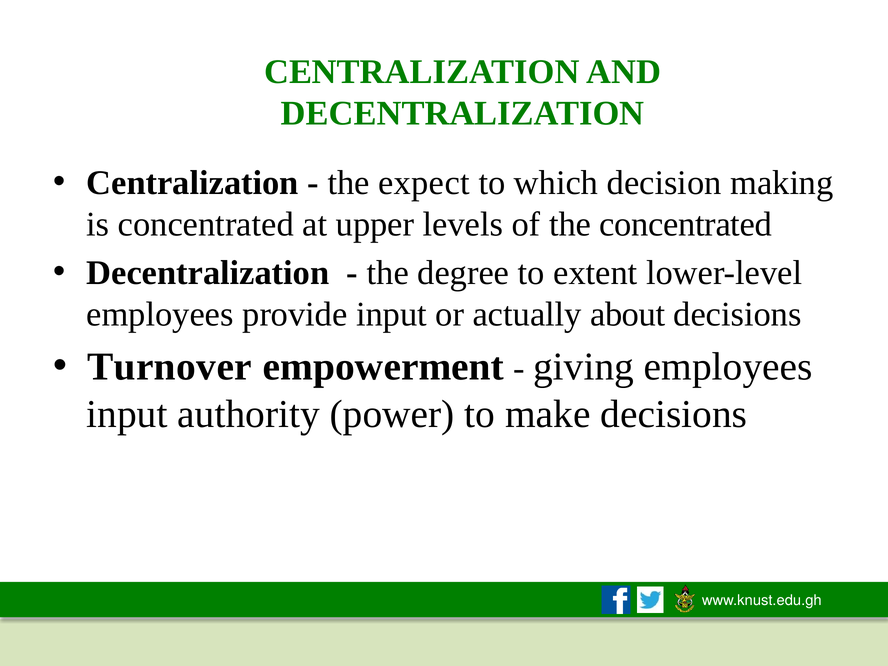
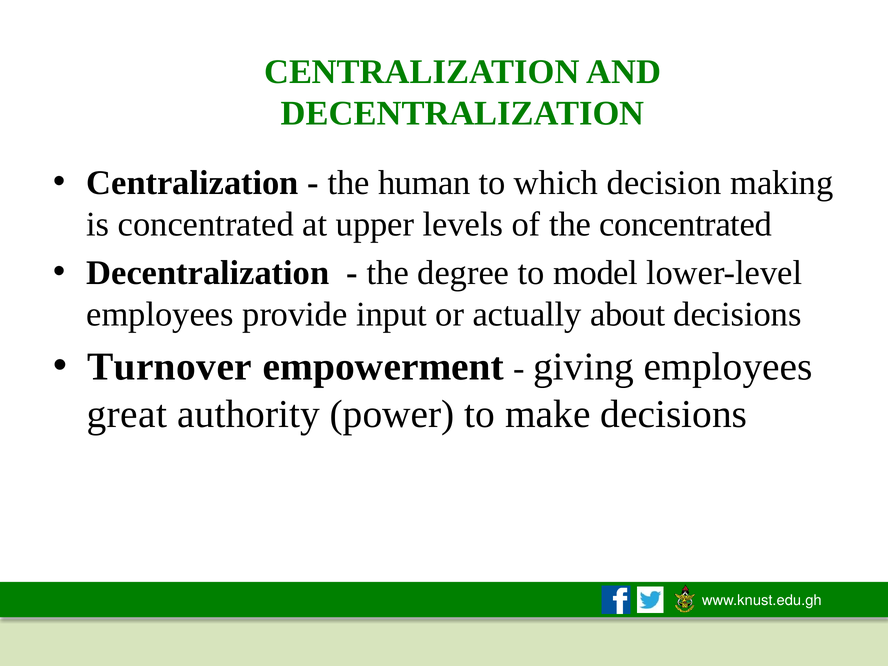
expect: expect -> human (424, 183)
extent: extent -> model (596, 273)
input: input -> great (127, 414)
